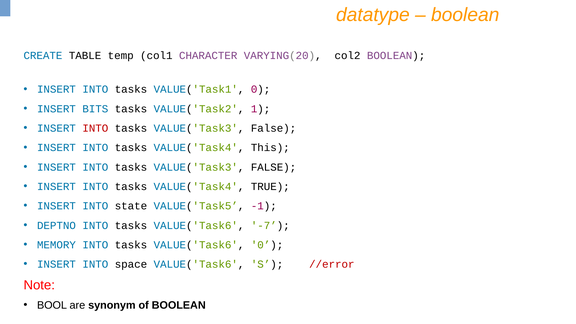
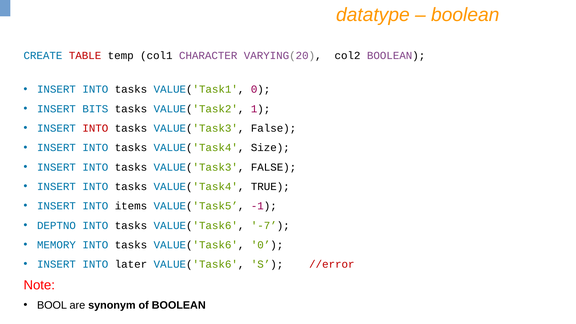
TABLE colour: black -> red (85, 56)
This: This -> Size (270, 148)
state: state -> items (131, 206)
space: space -> later (131, 264)
